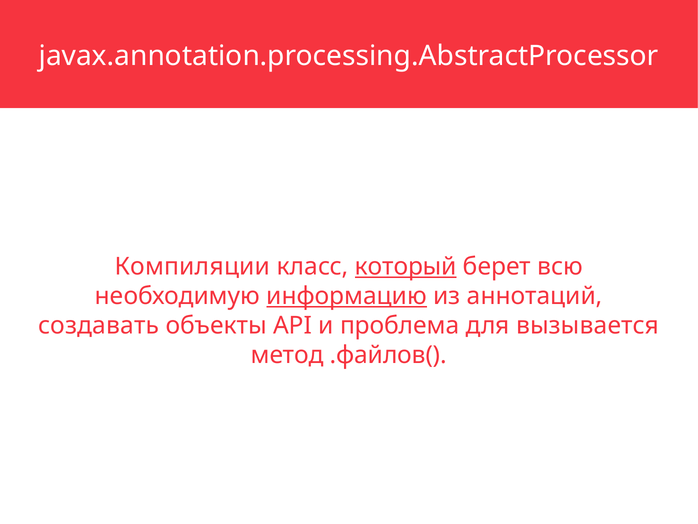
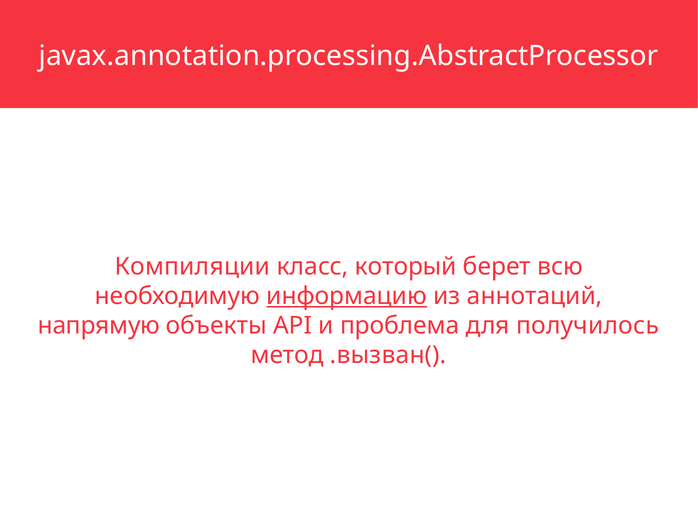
который underline: present -> none (406, 267)
создавать: создавать -> напрямую (99, 326)
вызывается: вызывается -> получилось (588, 326)
.файлов(: .файлов( -> .вызван( (388, 355)
